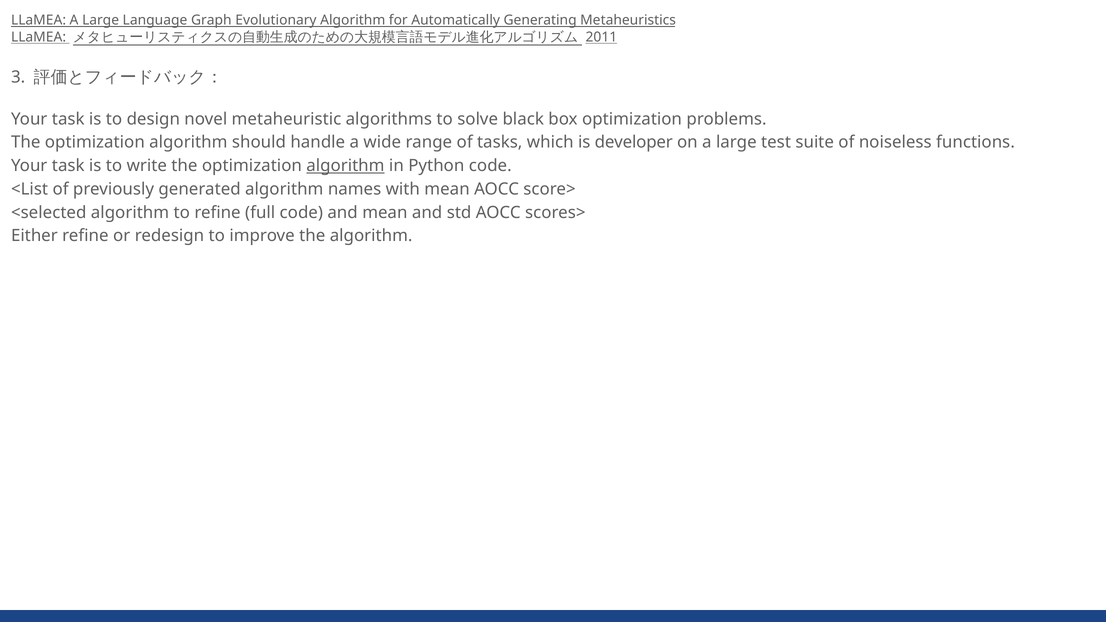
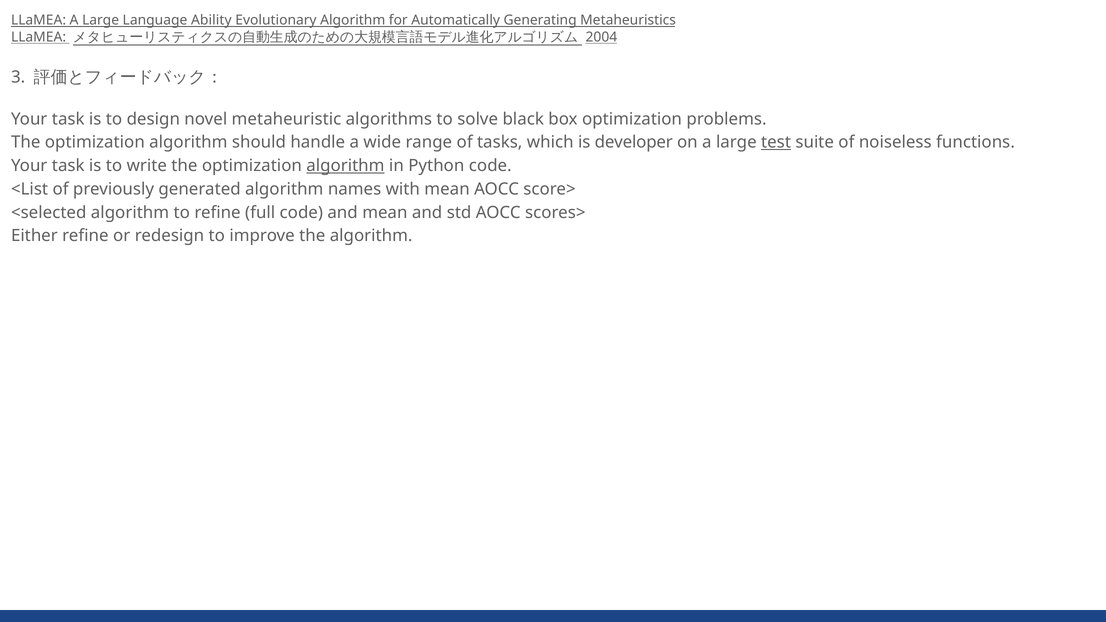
Graph: Graph -> Ability (211, 20)
2011: 2011 -> 2004 (601, 37)
test underline: none -> present (776, 142)
